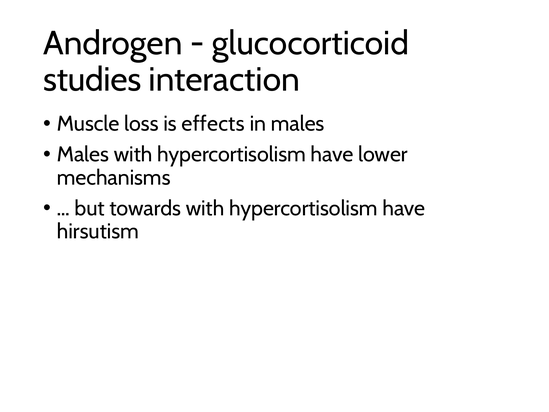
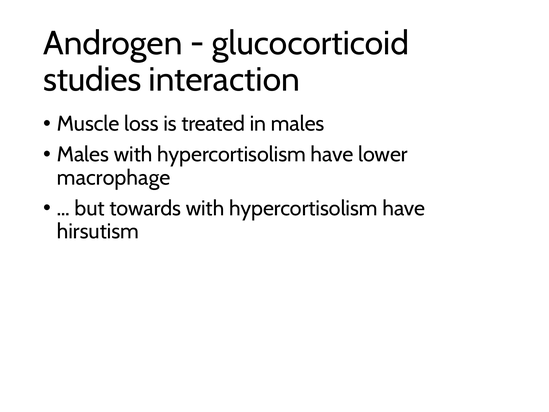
effects: effects -> treated (213, 124)
mechanisms: mechanisms -> macrophage (114, 178)
